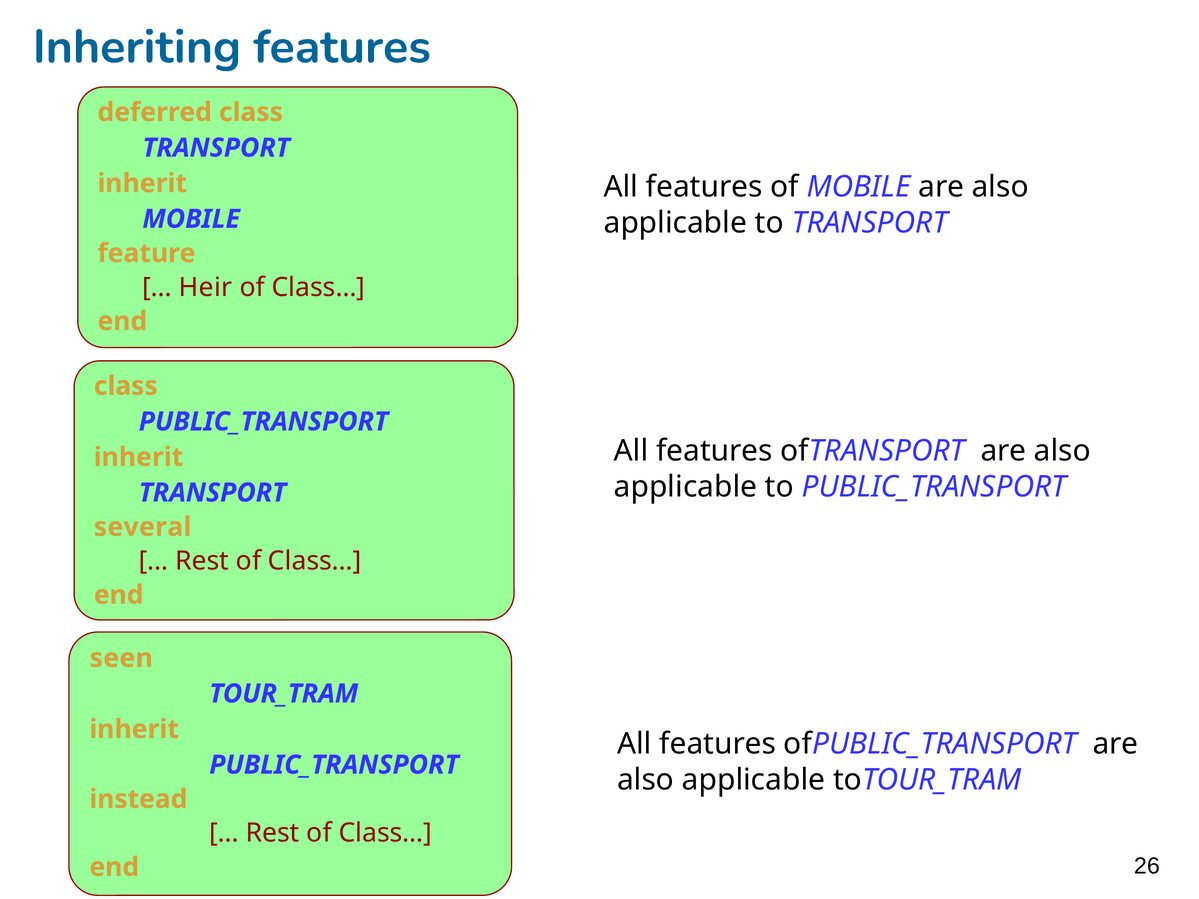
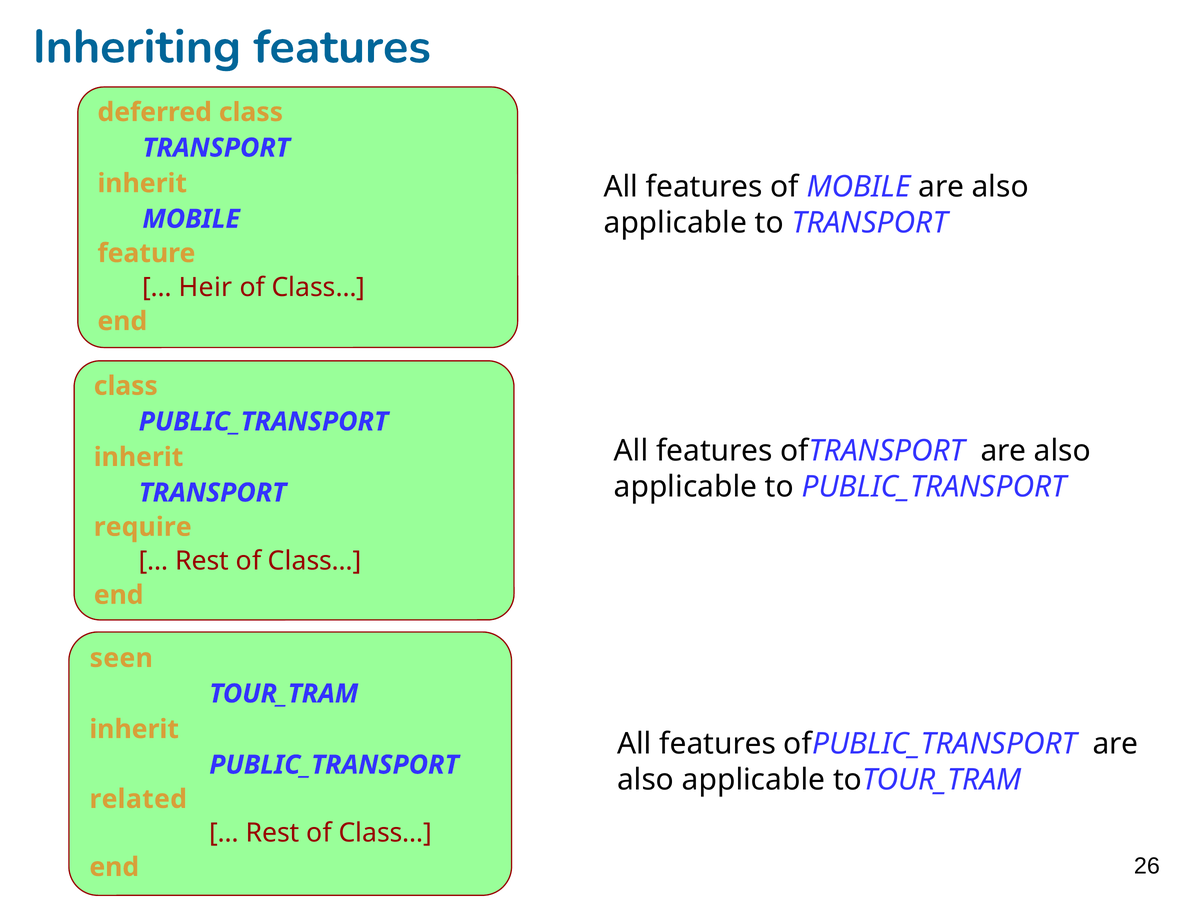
several: several -> require (143, 527)
instead: instead -> related (138, 799)
